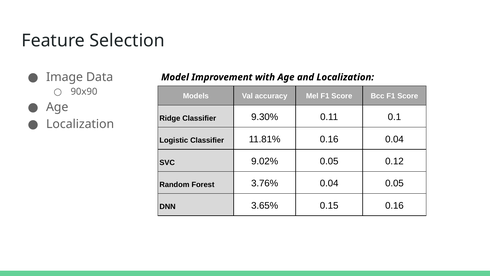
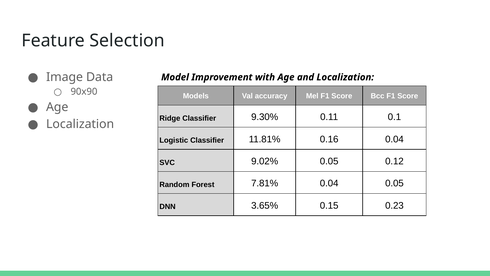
3.76%: 3.76% -> 7.81% (265, 183)
0.15 0.16: 0.16 -> 0.23 (394, 205)
